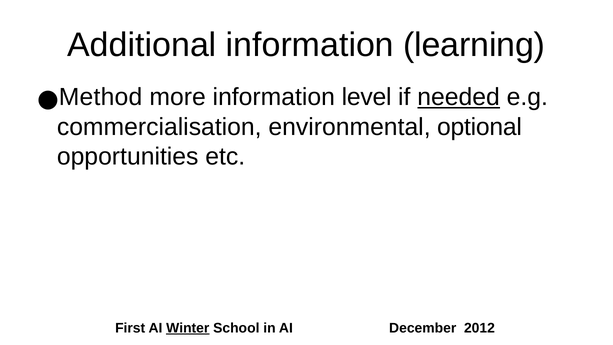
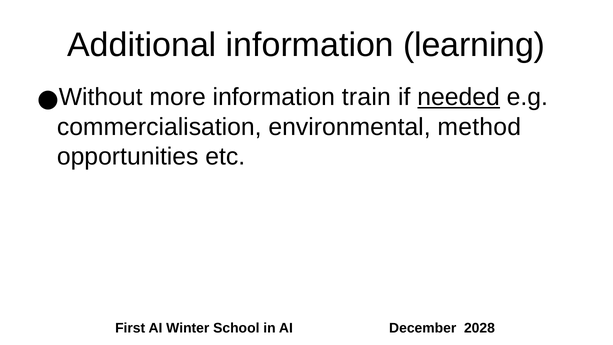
Method: Method -> Without (101, 97)
level: level -> train (366, 97)
optional: optional -> method (479, 127)
Winter underline: present -> none (188, 328)
2012: 2012 -> 2028 (479, 328)
